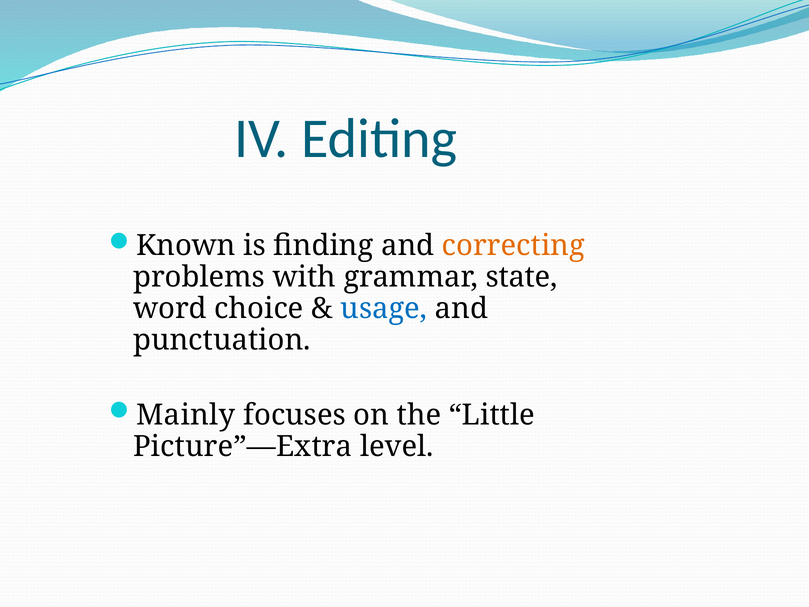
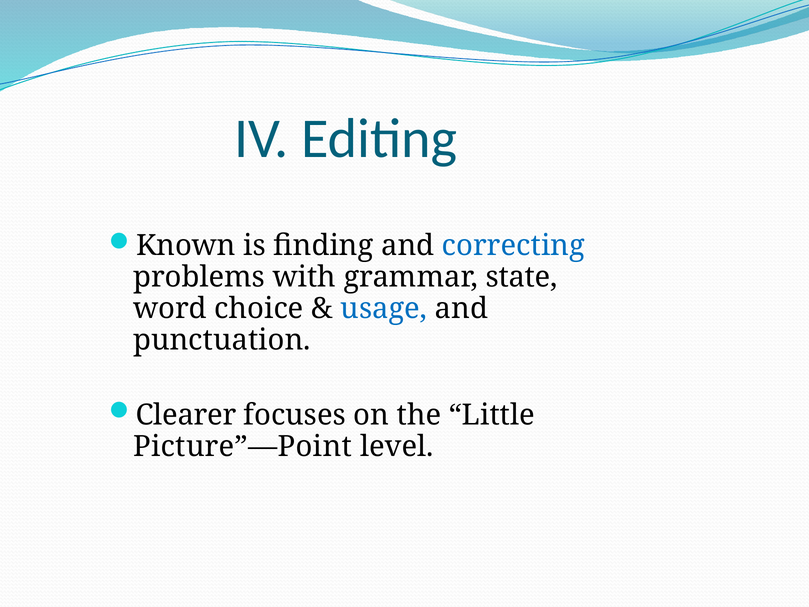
correcting colour: orange -> blue (513, 245)
Mainly: Mainly -> Clearer (186, 415)
Picture”—Extra: Picture”—Extra -> Picture”—Point (243, 446)
